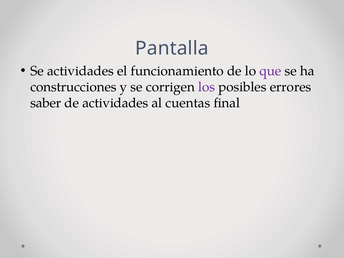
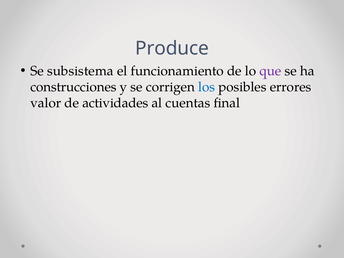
Pantalla: Pantalla -> Produce (172, 48)
Se actividades: actividades -> subsistema (80, 71)
los colour: purple -> blue (207, 87)
saber: saber -> valor (46, 103)
